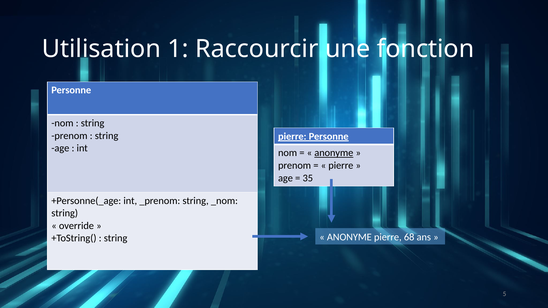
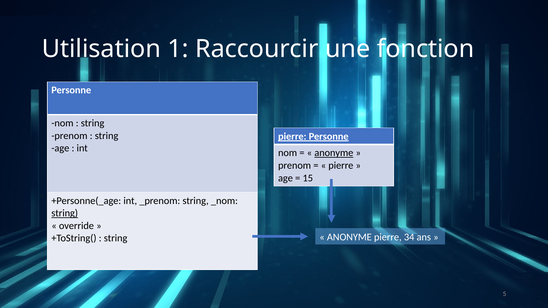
35: 35 -> 15 (308, 178)
string underline: none -> present (65, 213)
68: 68 -> 34 (409, 237)
